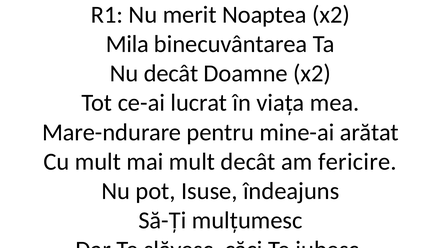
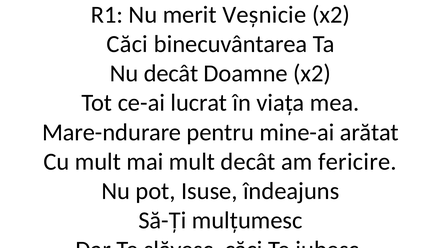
Noaptea: Noaptea -> Veșnicie (264, 15)
Mila: Mila -> Căci (127, 44)
